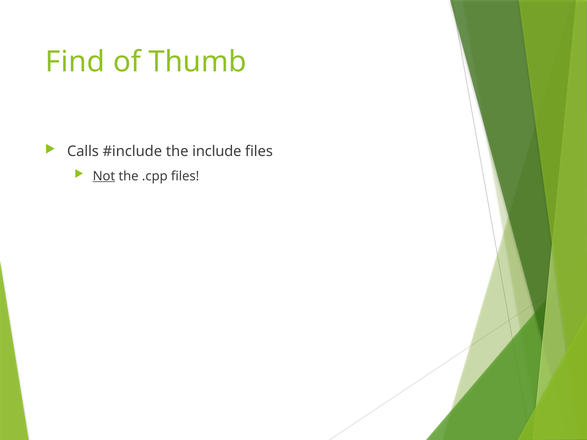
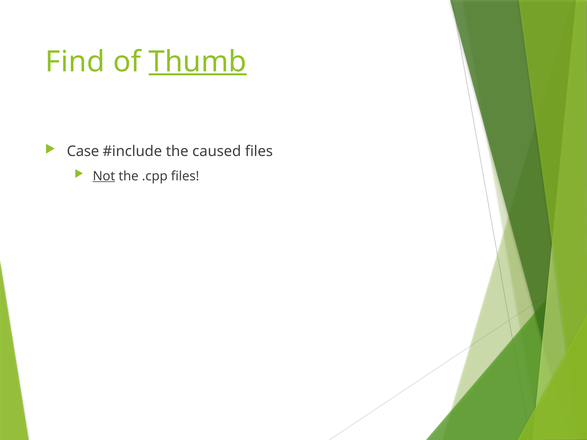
Thumb underline: none -> present (198, 62)
Calls: Calls -> Case (83, 151)
include: include -> caused (217, 151)
